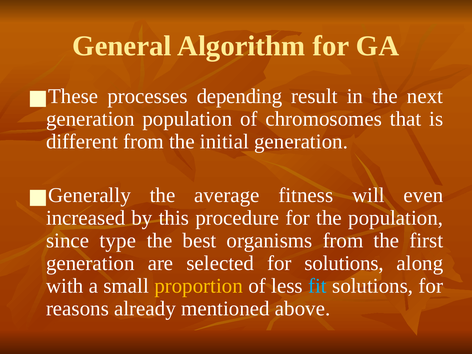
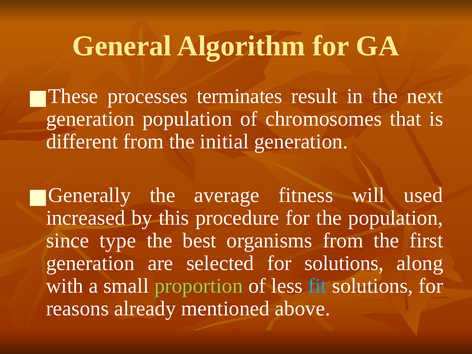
depending: depending -> terminates (240, 96)
even: even -> used (423, 195)
proportion colour: yellow -> light green (199, 286)
